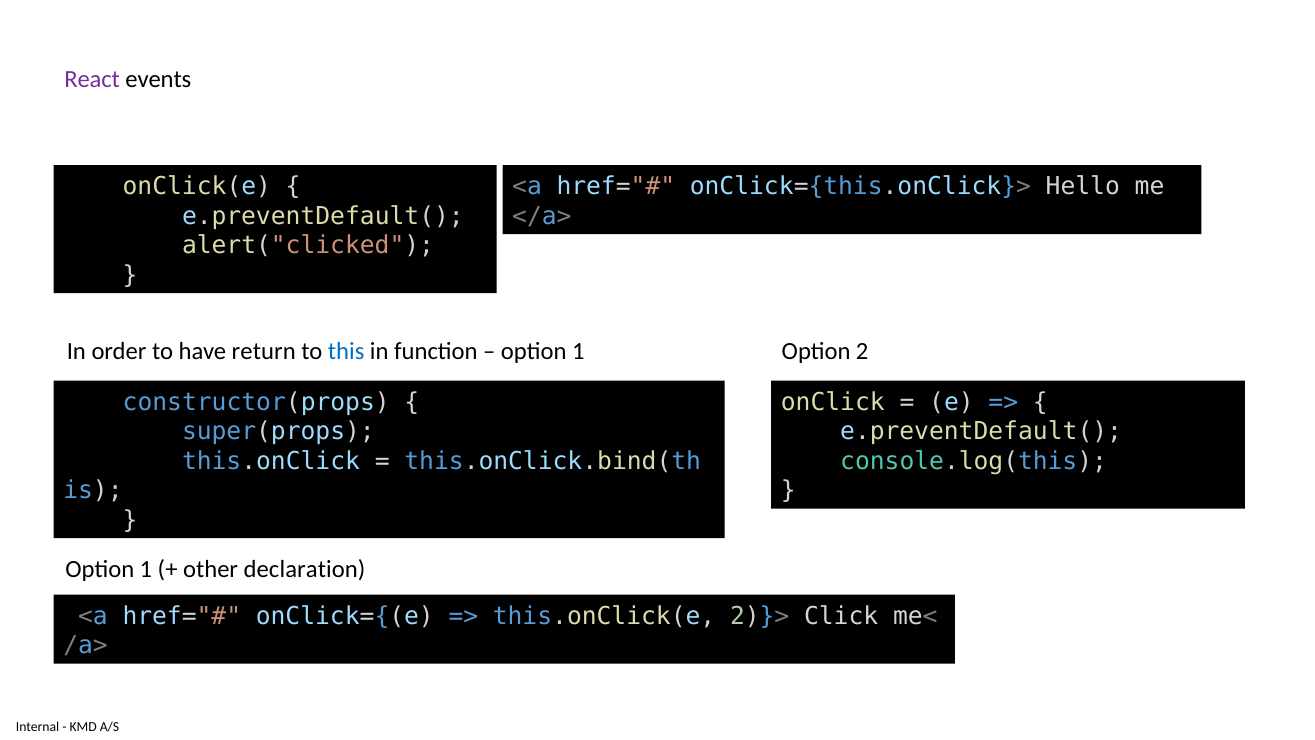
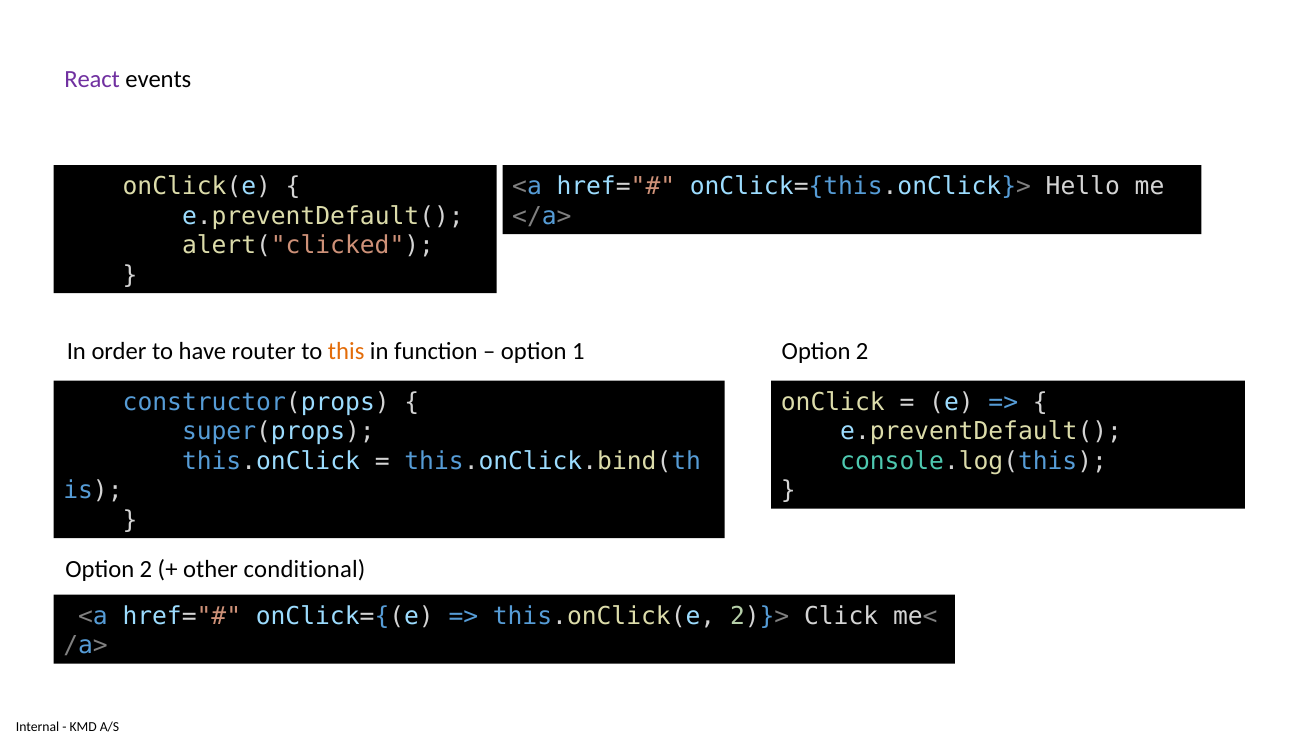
return: return -> router (264, 351)
this colour: blue -> orange (346, 351)
1: 1 -> 2 (146, 570)
declaration: declaration -> conditional (304, 570)
